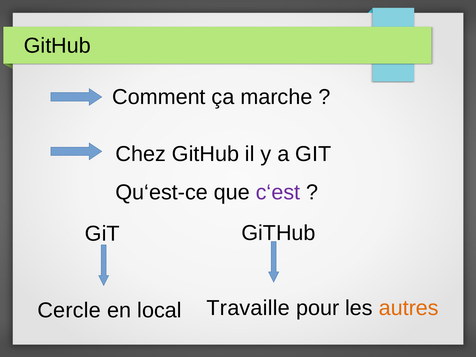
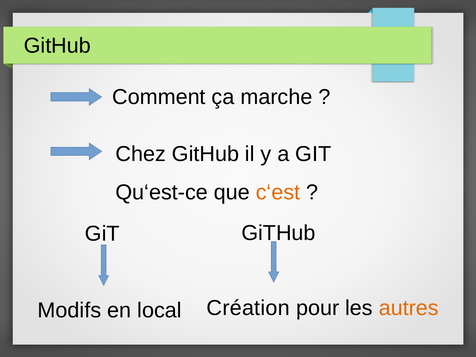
c‘est colour: purple -> orange (278, 192)
Cercle: Cercle -> Modifs (69, 310)
Travaille: Travaille -> Création (248, 308)
